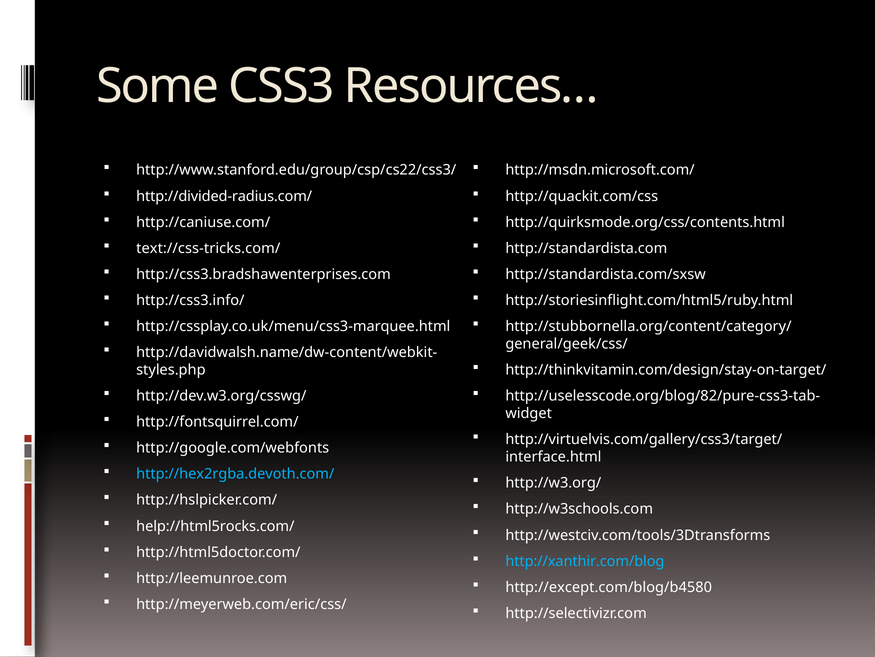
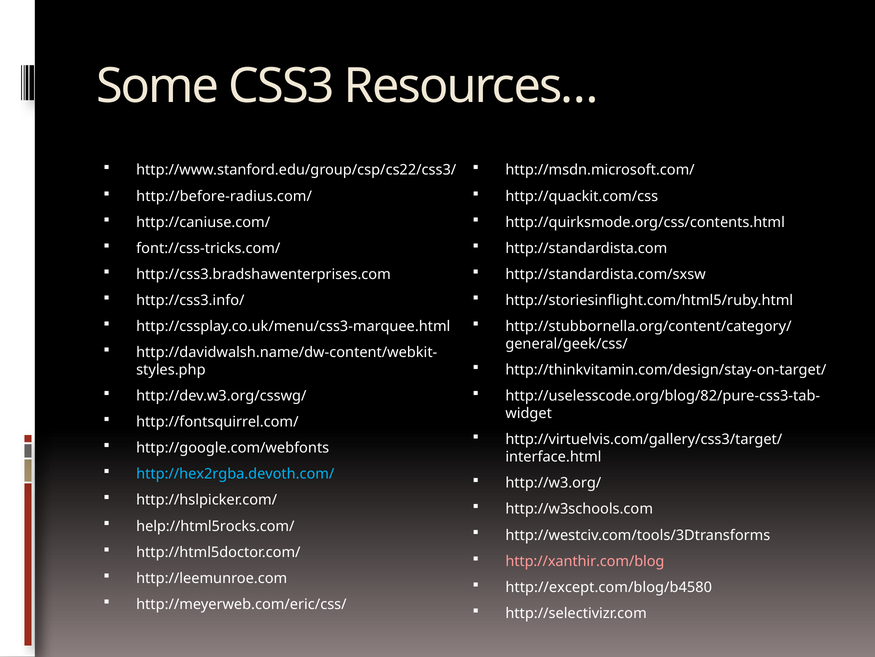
http://divided-radius.com/: http://divided-radius.com/ -> http://before-radius.com/ (224, 196)
text://css-tricks.com/: text://css-tricks.com/ -> font://css-tricks.com/ (208, 248)
http://xanthir.com/blog colour: light blue -> pink (585, 561)
